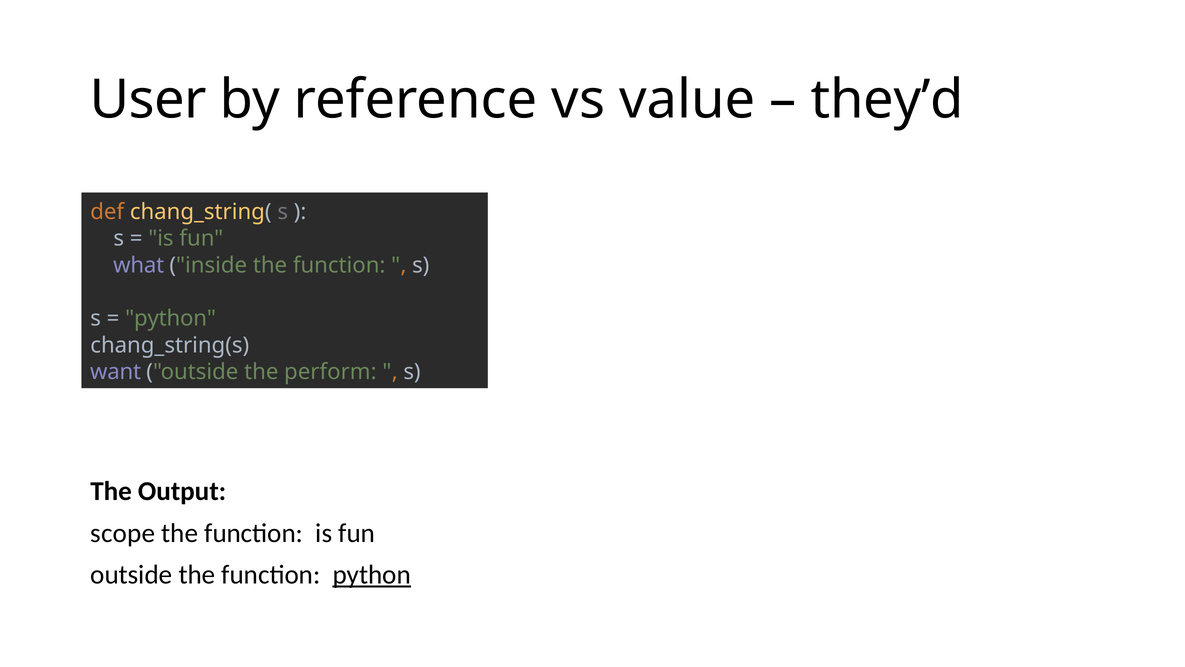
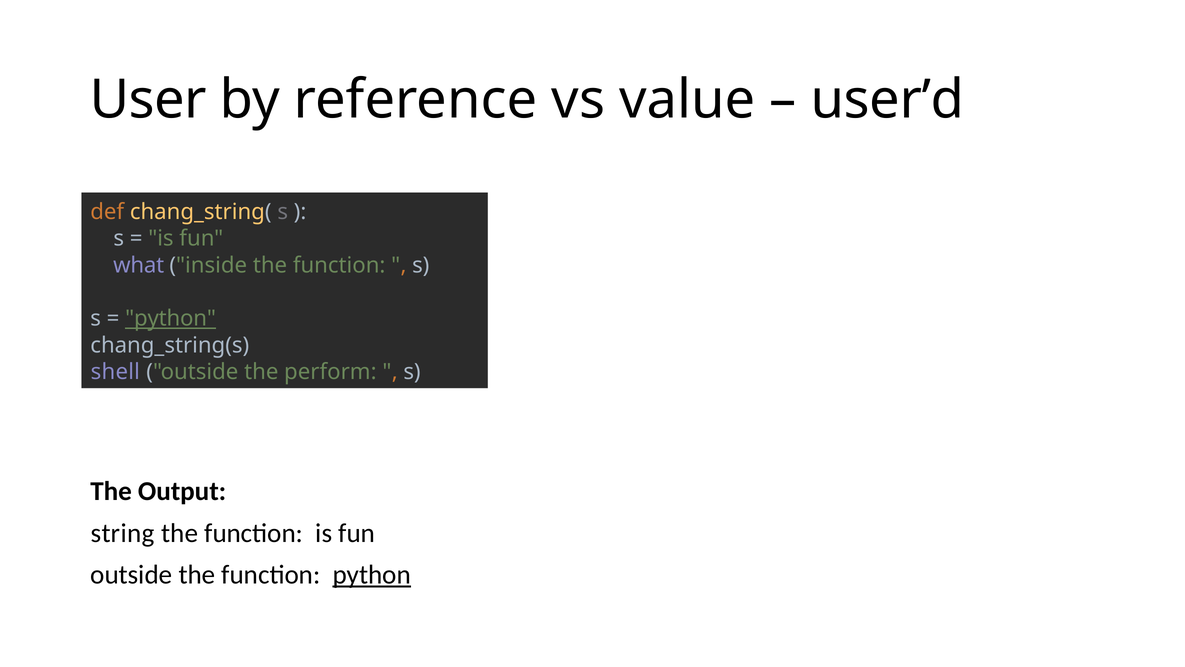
they’d: they’d -> user’d (887, 100)
python underline: none -> present (171, 318)
want: want -> shell (115, 372)
scope: scope -> string (123, 533)
